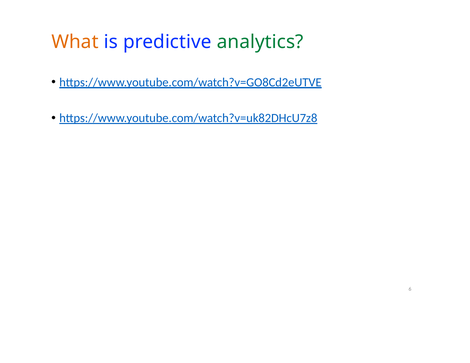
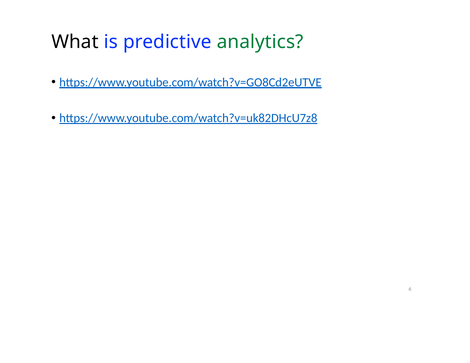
What colour: orange -> black (75, 42)
